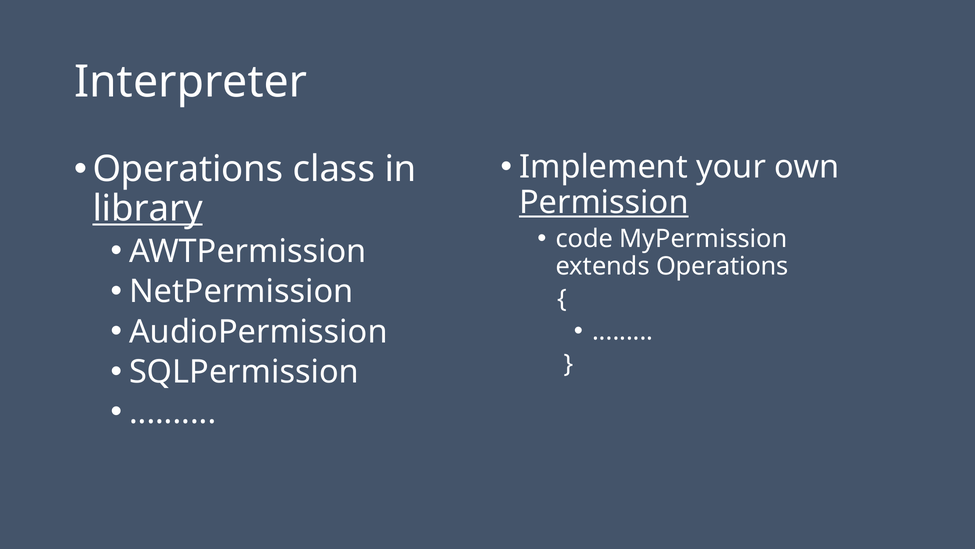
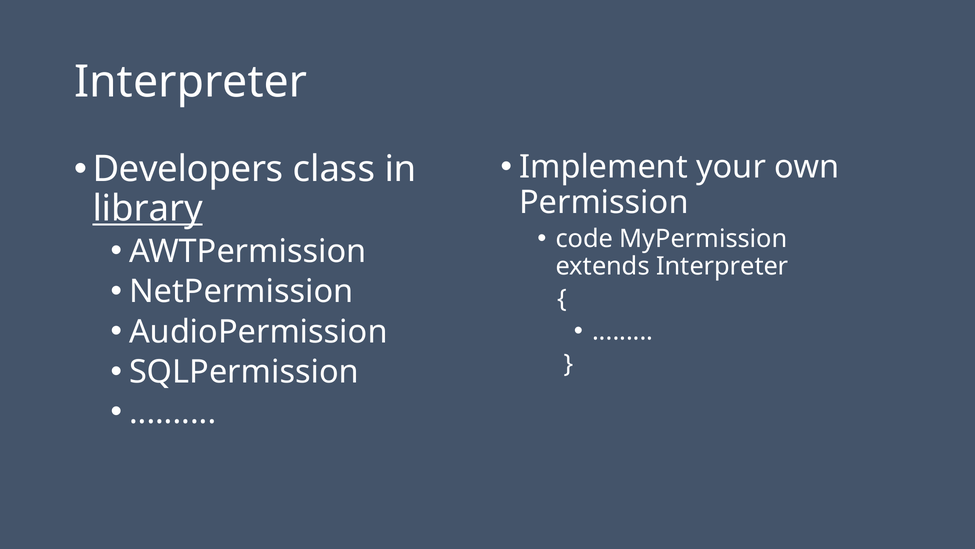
Operations: Operations -> Developers (188, 169)
Permission underline: present -> none (604, 202)
extends Operations: Operations -> Interpreter (722, 266)
